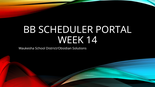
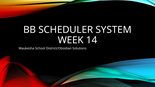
PORTAL: PORTAL -> SYSTEM (114, 30)
